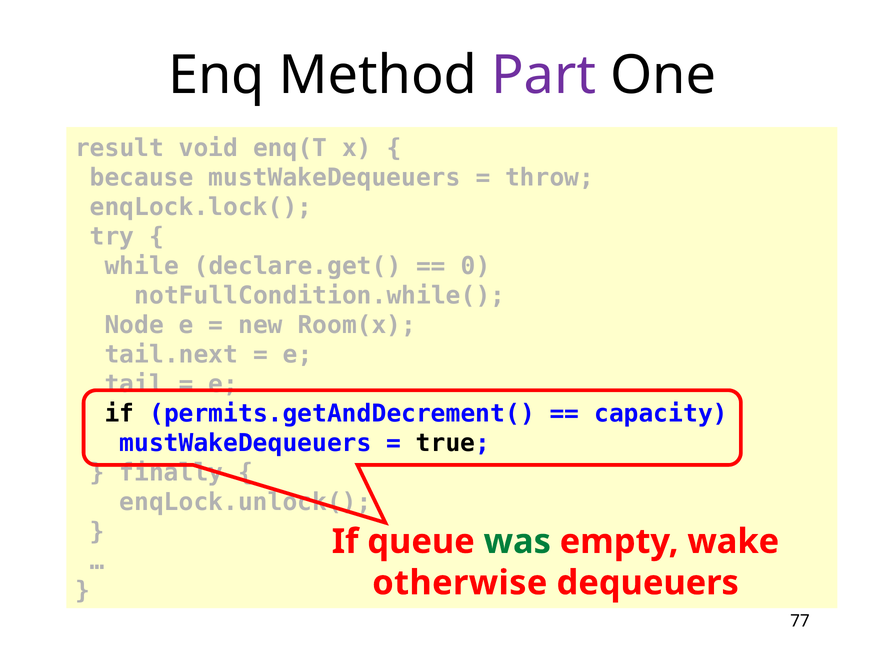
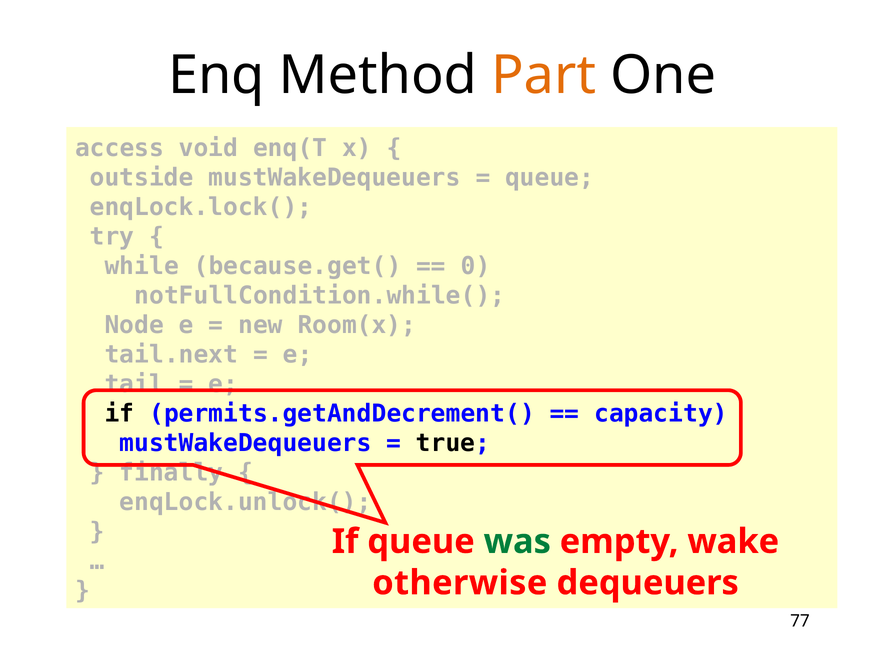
Part colour: purple -> orange (544, 76)
result: result -> access (119, 148)
because: because -> outside (142, 177)
throw: throw -> queue (550, 177)
declare.get(: declare.get( -> because.get( (298, 266)
